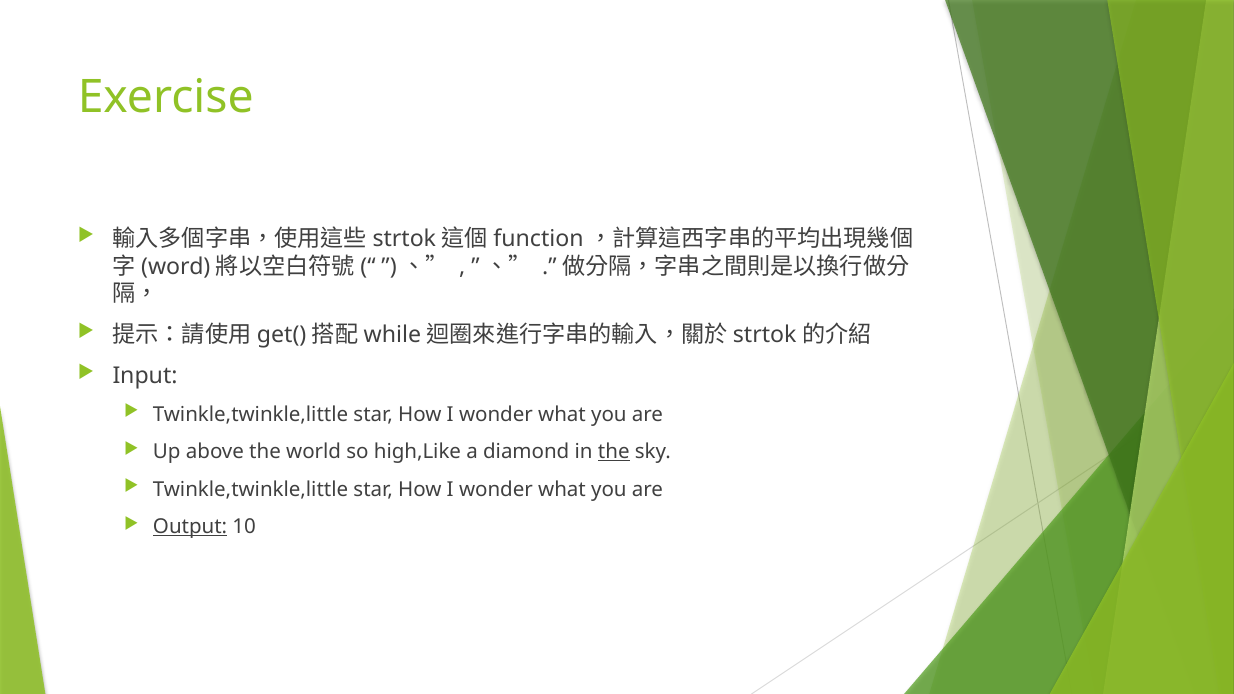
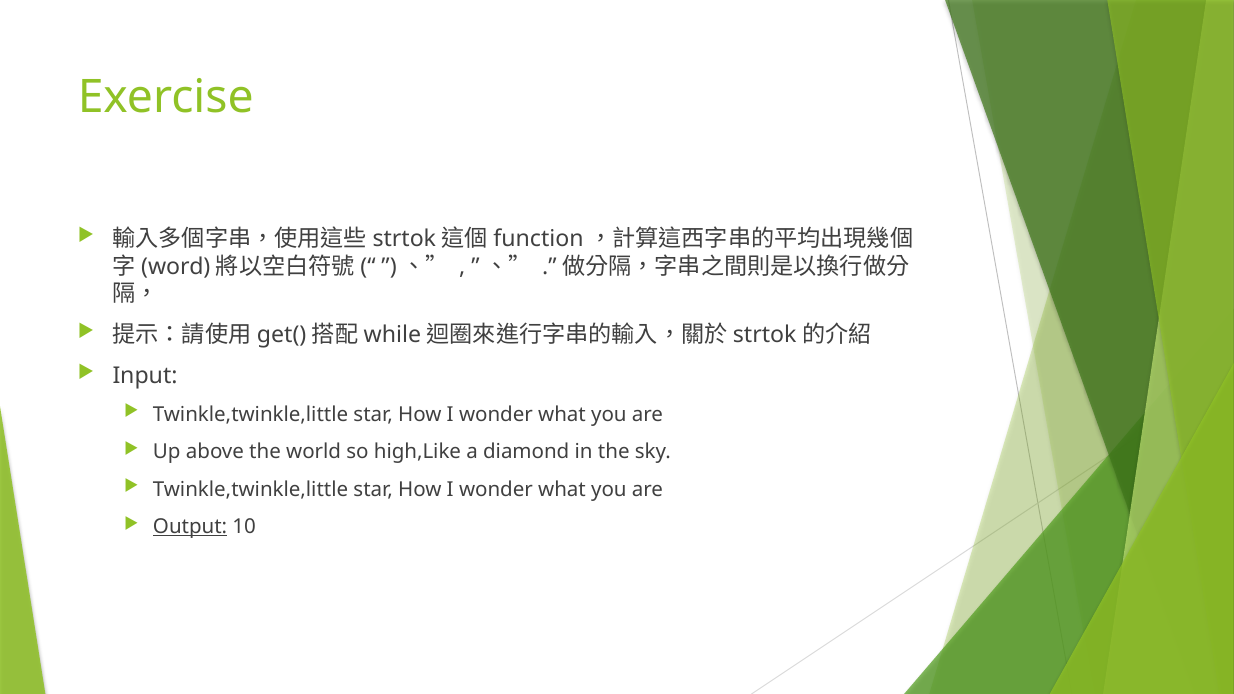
the underline: present -> none (614, 452)
